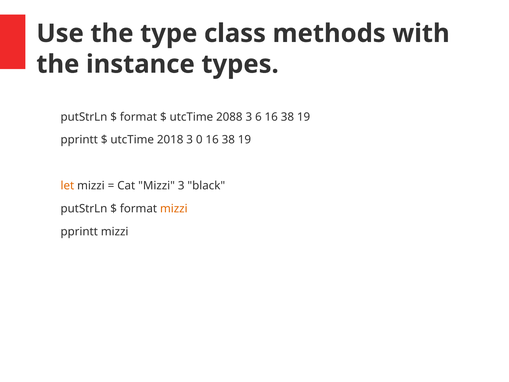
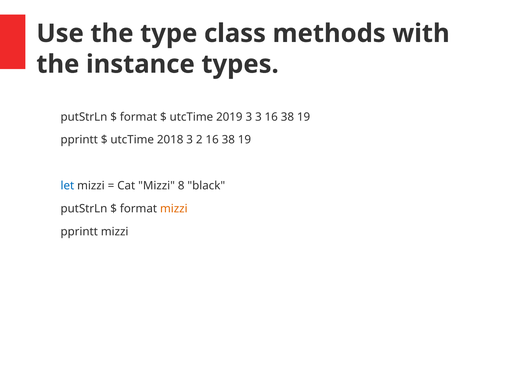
2088: 2088 -> 2019 (229, 117)
3 6: 6 -> 3 (258, 117)
0: 0 -> 2 (199, 140)
let colour: orange -> blue (67, 186)
Mizzi 3: 3 -> 8 (181, 186)
